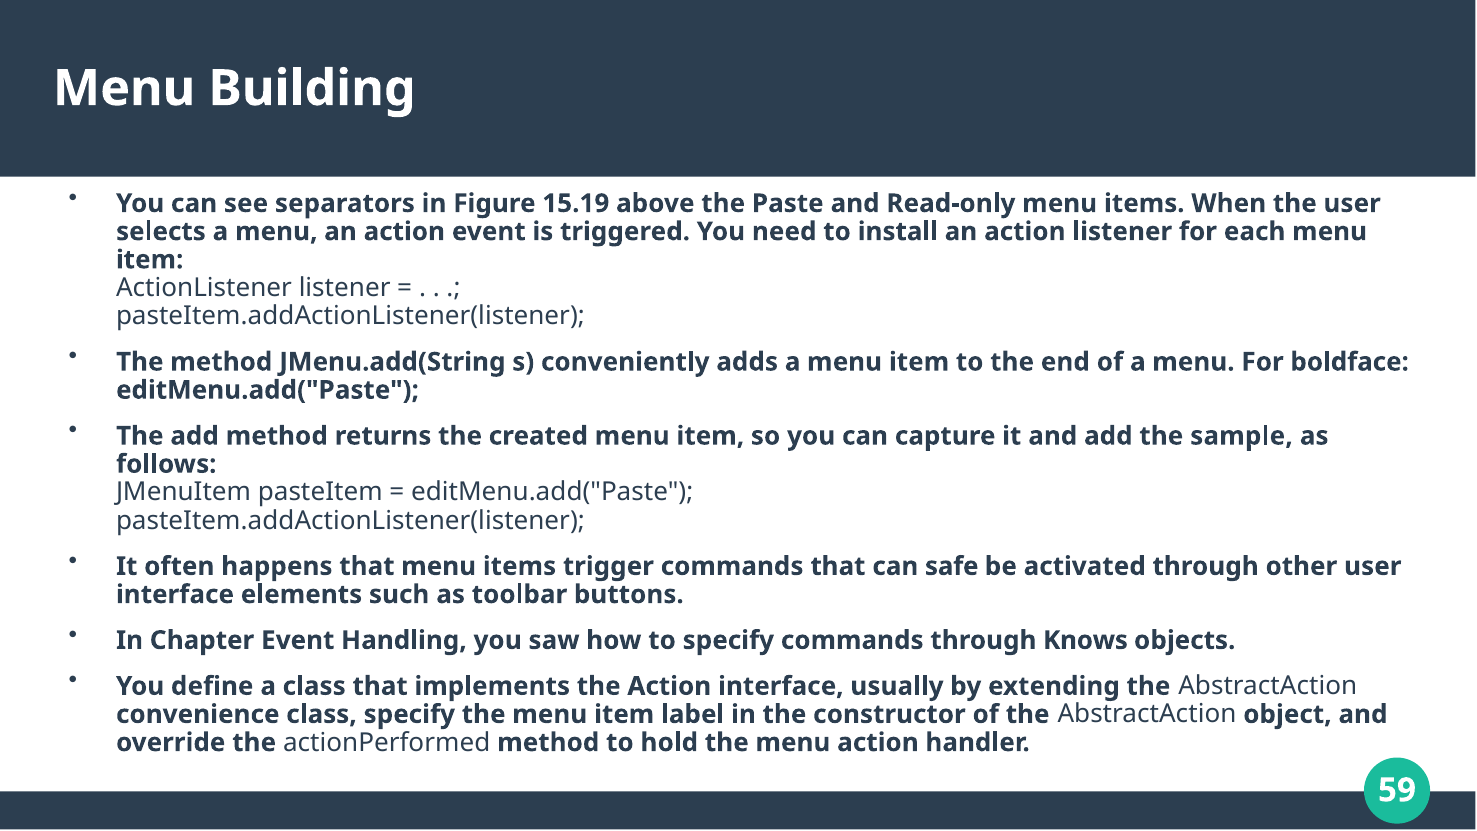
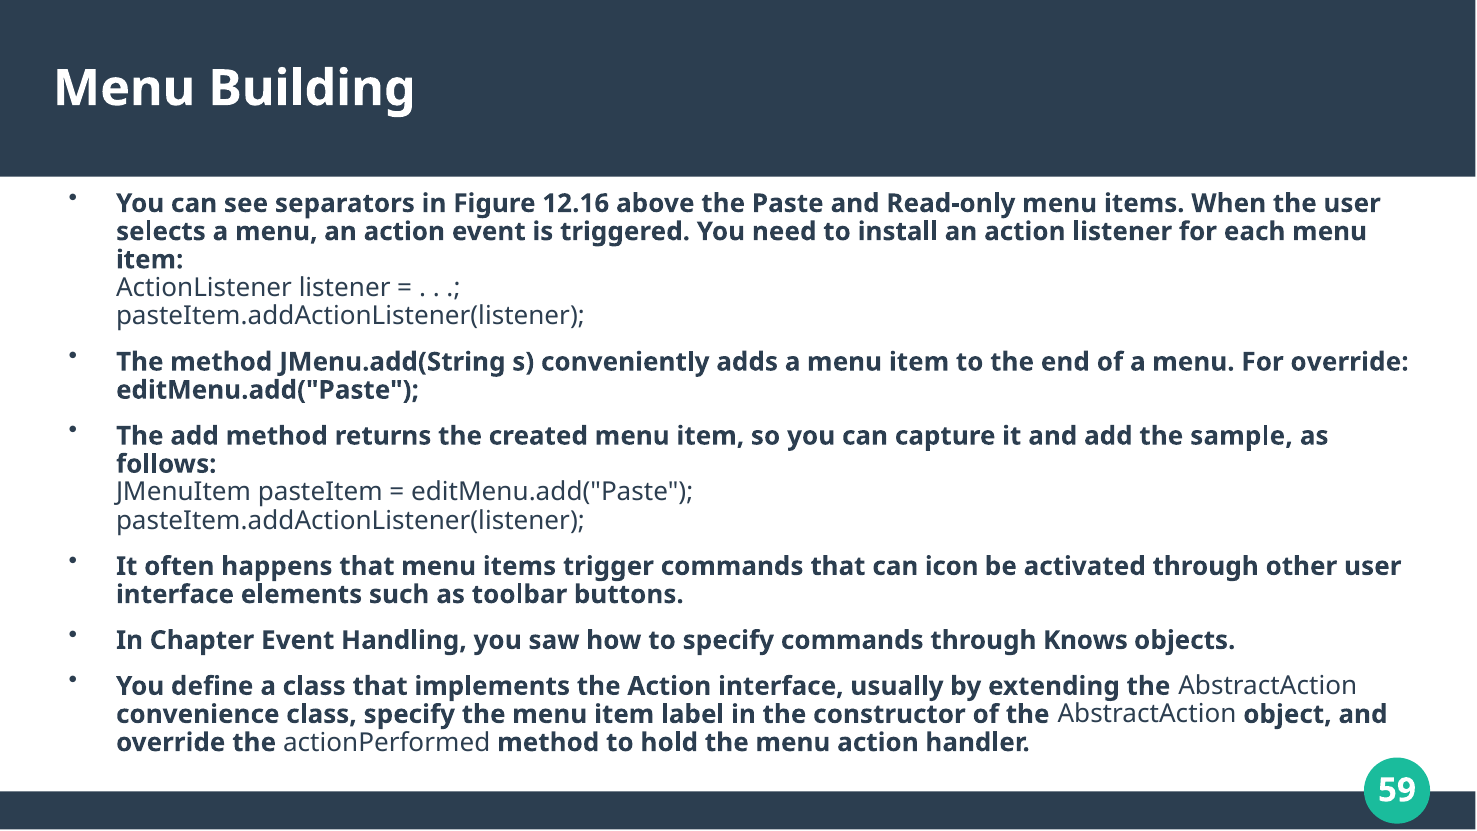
15.19: 15.19 -> 12.16 (576, 203)
For boldface: boldface -> override (1350, 362)
safe: safe -> icon (952, 566)
